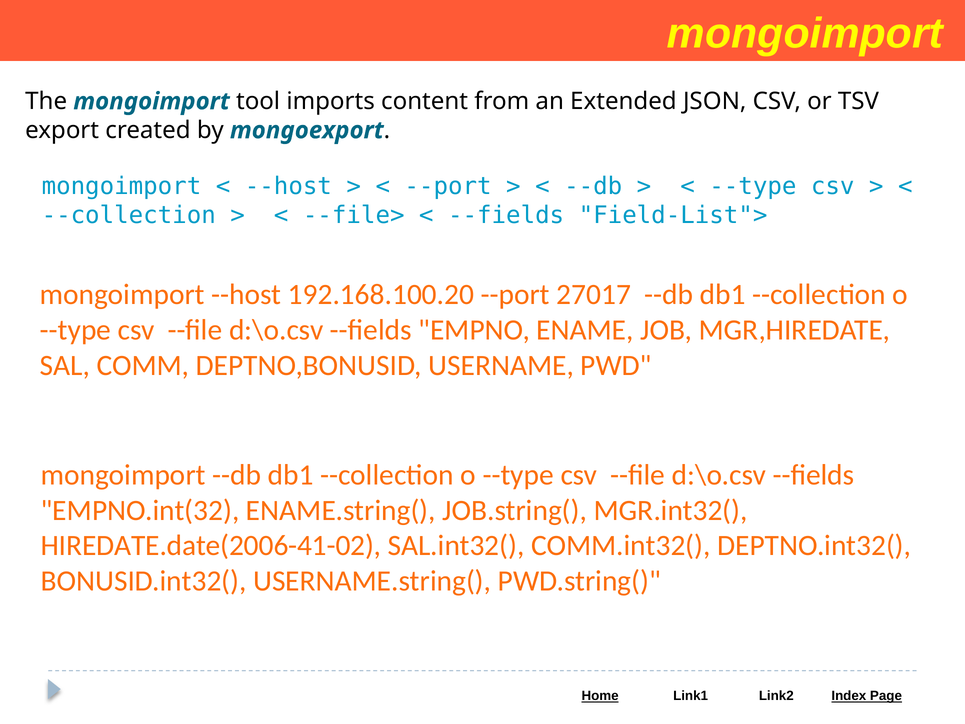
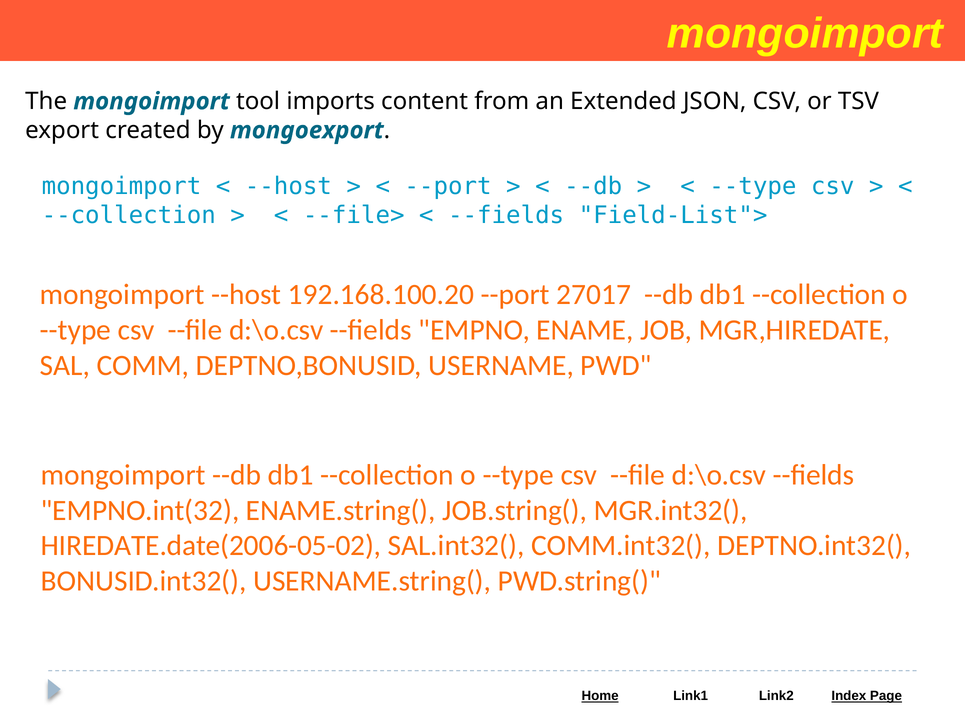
HIREDATE.date(2006-41-02: HIREDATE.date(2006-41-02 -> HIREDATE.date(2006-05-02 (211, 546)
